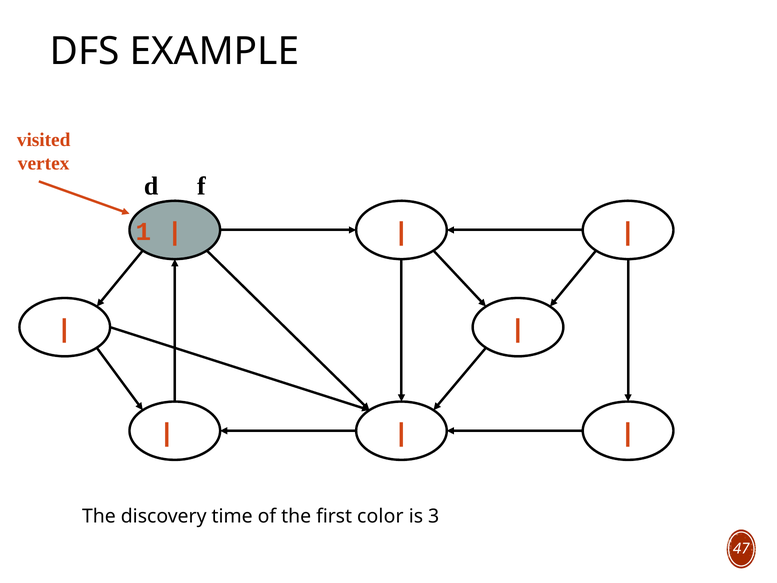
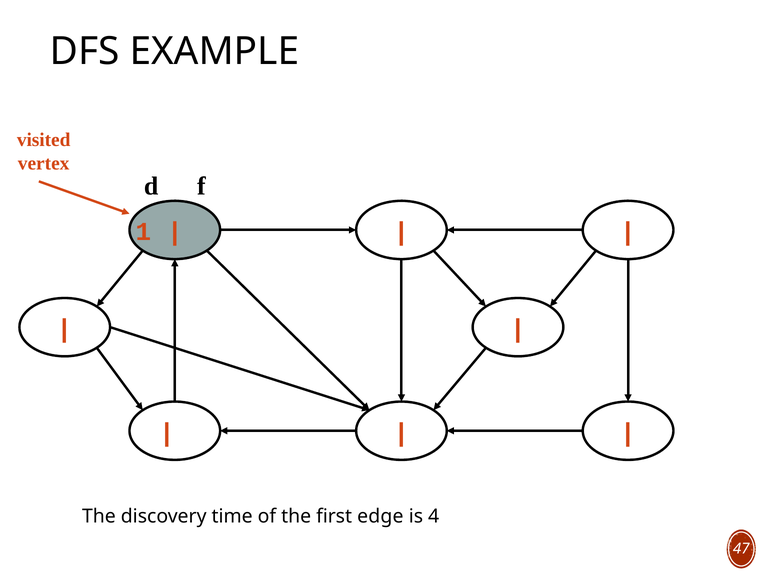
color: color -> edge (380, 516)
3: 3 -> 4 (434, 516)
